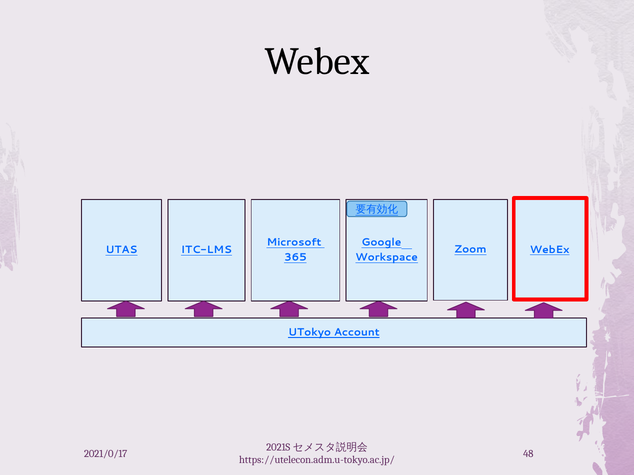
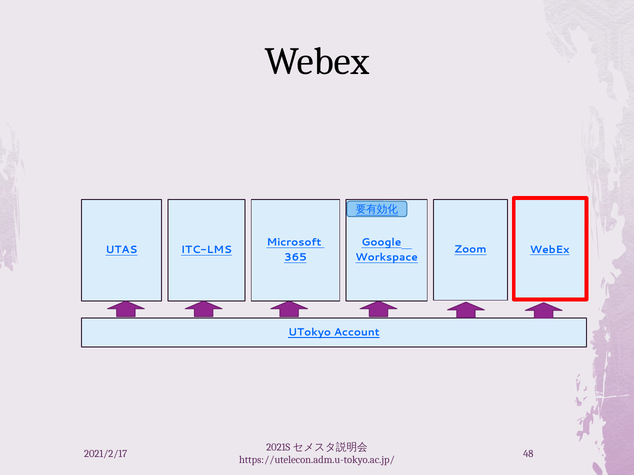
2021/0/17: 2021/0/17 -> 2021/2/17 (106, 454)
